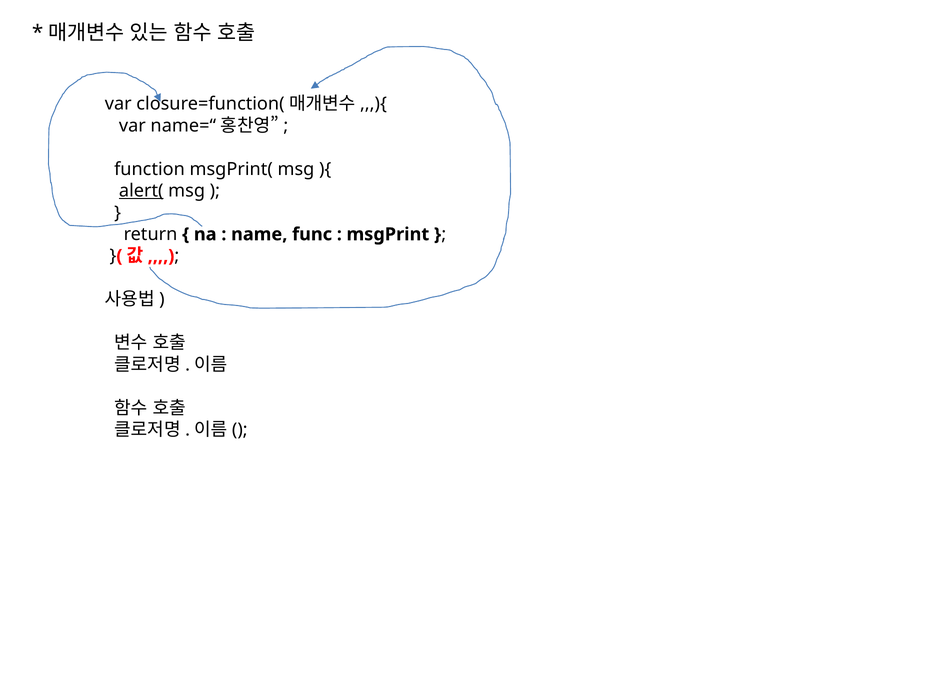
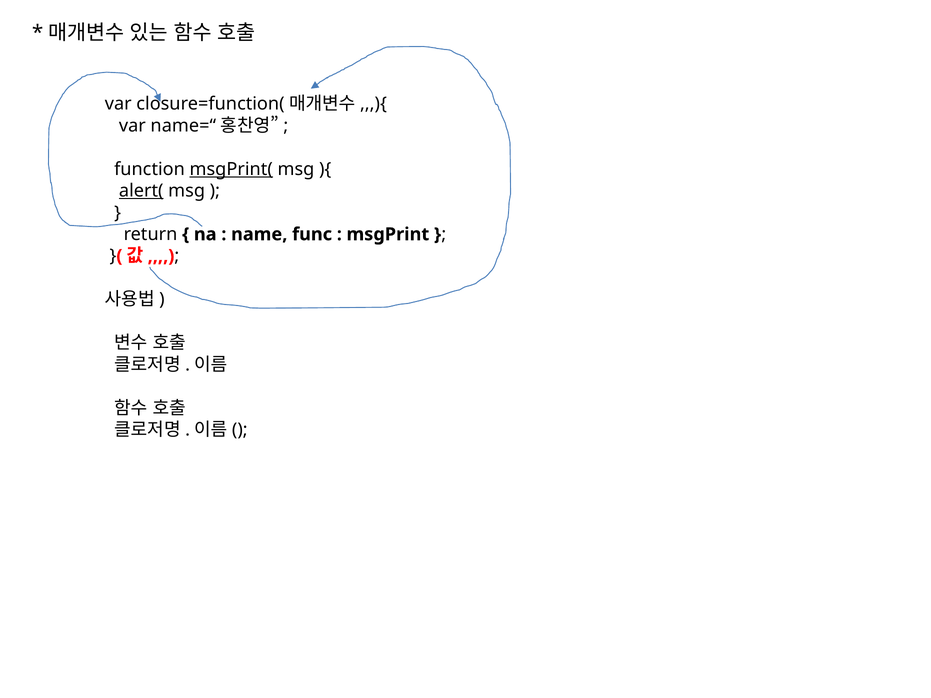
msgPrint( underline: none -> present (231, 169)
